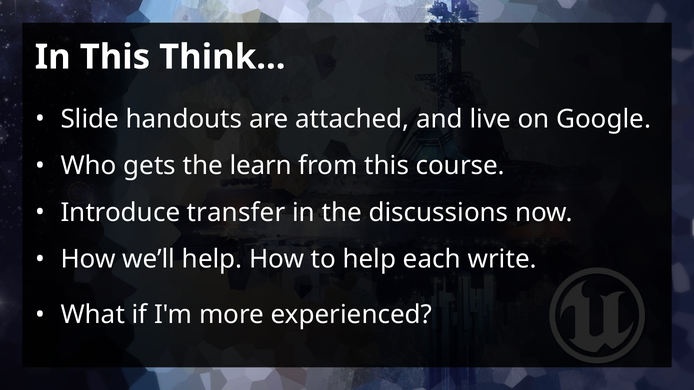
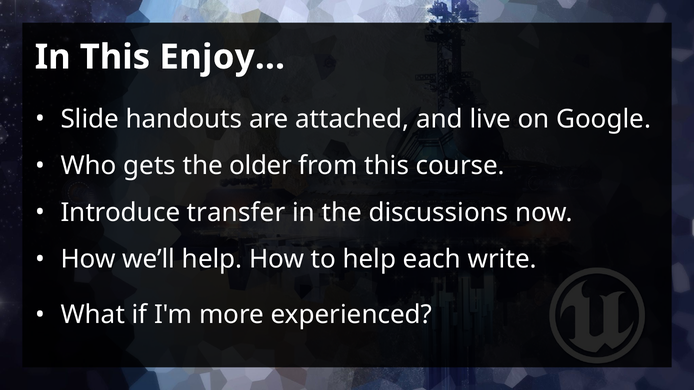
Think: Think -> Enjoy (222, 57)
learn: learn -> older (261, 166)
